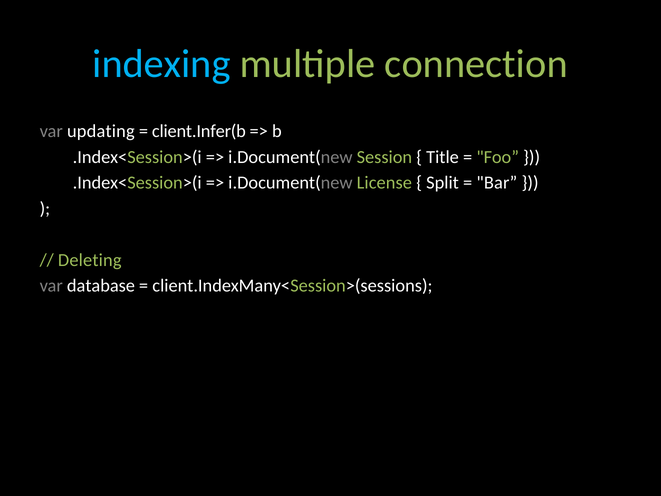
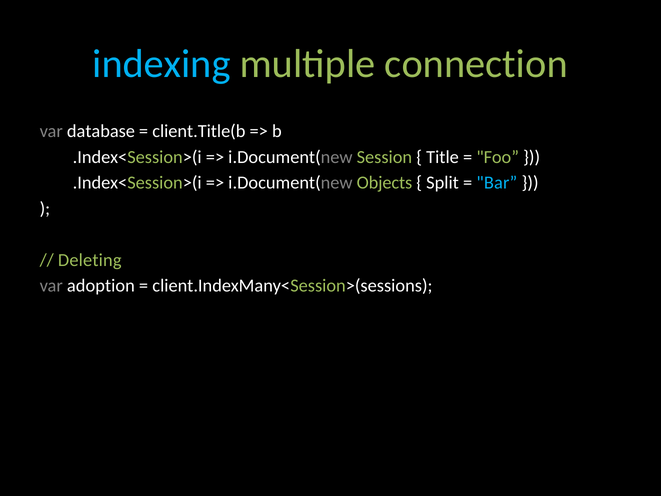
updating: updating -> database (101, 131)
client.Infer(b: client.Infer(b -> client.Title(b (199, 131)
License: License -> Objects (384, 183)
Bar colour: white -> light blue (497, 183)
database: database -> adoption (101, 286)
